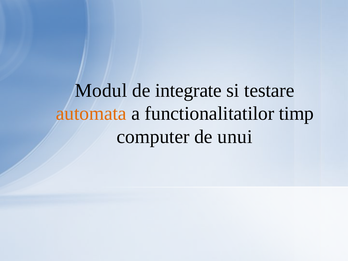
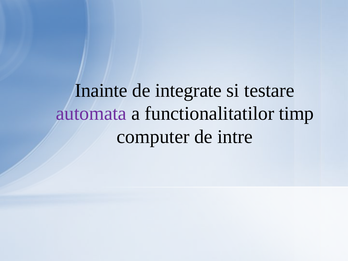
Modul: Modul -> Inainte (101, 90)
automata colour: orange -> purple (91, 114)
unui: unui -> intre (235, 137)
